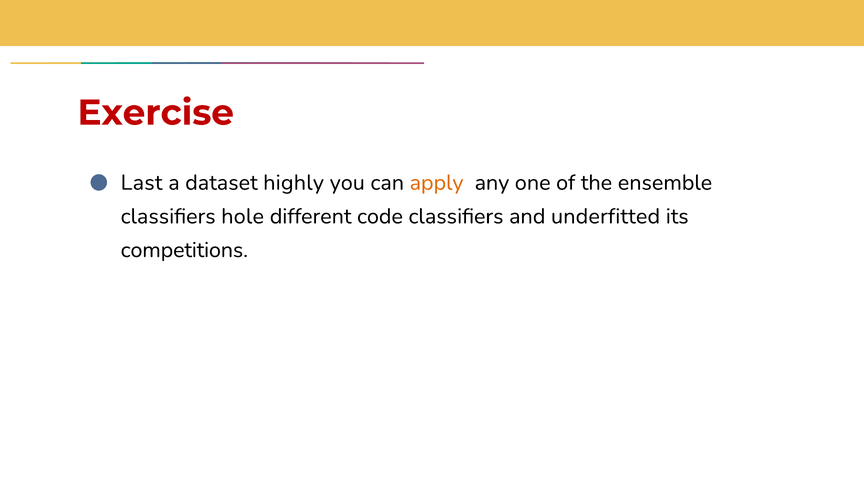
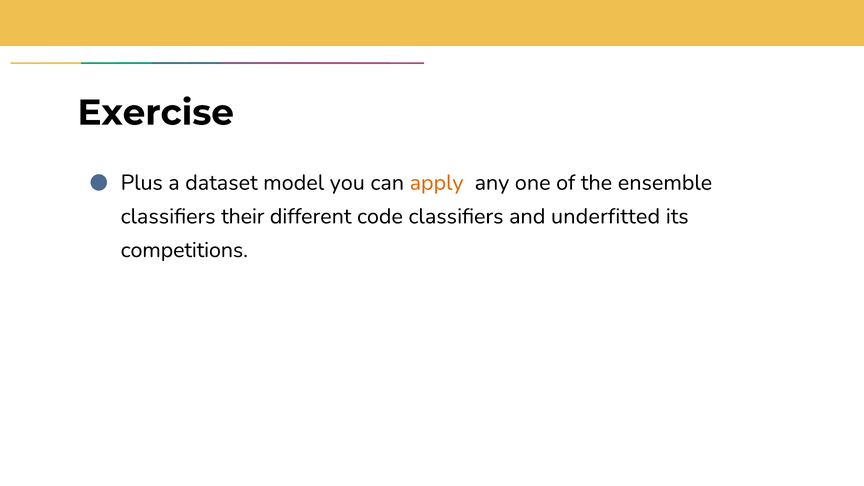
Exercise colour: red -> black (156, 113)
Last: Last -> Plus (142, 183)
highly: highly -> model (294, 183)
hole: hole -> their (243, 216)
